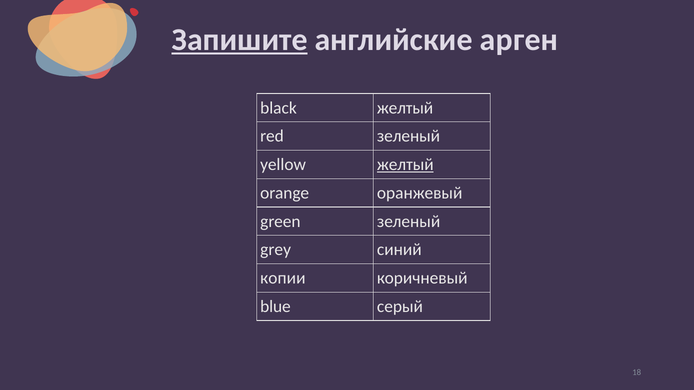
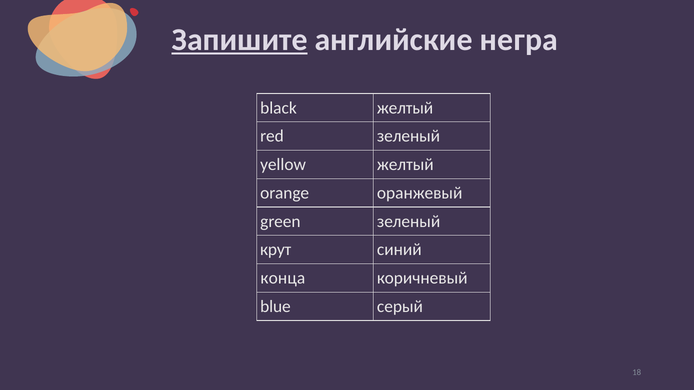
арген: арген -> негра (519, 40)
желтый underline: present -> none (405, 165)
grey: grey -> крут (276, 250)
копии: копии -> конца (283, 278)
